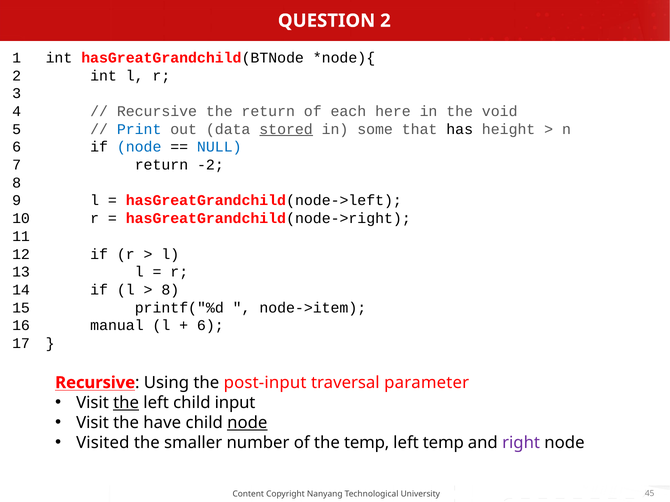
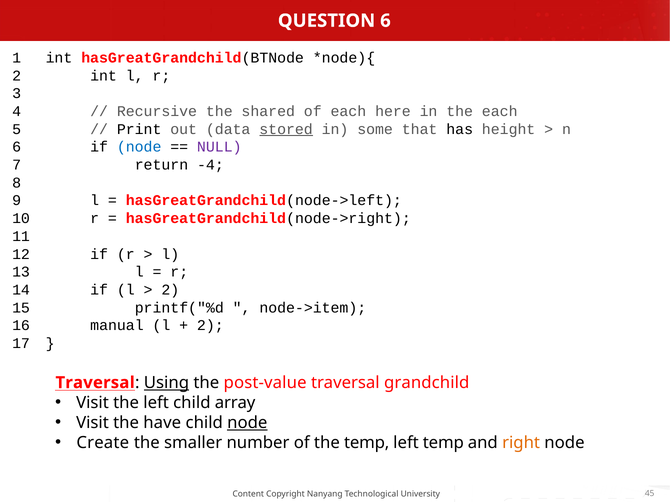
QUESTION 2: 2 -> 6 (385, 21)
the return: return -> shared (268, 111)
the void: void -> each (500, 111)
Print colour: blue -> black (139, 129)
NULL colour: blue -> purple (219, 147)
-2: -2 -> -4 (210, 165)
8: 8 -> 2 (170, 290)
6: 6 -> 2 (210, 326)
Recursive: Recursive -> Traversal (95, 383)
Using underline: none -> present (166, 383)
post-input: post-input -> post-value (265, 383)
parameter: parameter -> grandchild (427, 383)
the underline: present -> none (126, 403)
input: input -> array (235, 403)
Visited: Visited -> Create (103, 443)
right colour: purple -> orange (521, 443)
